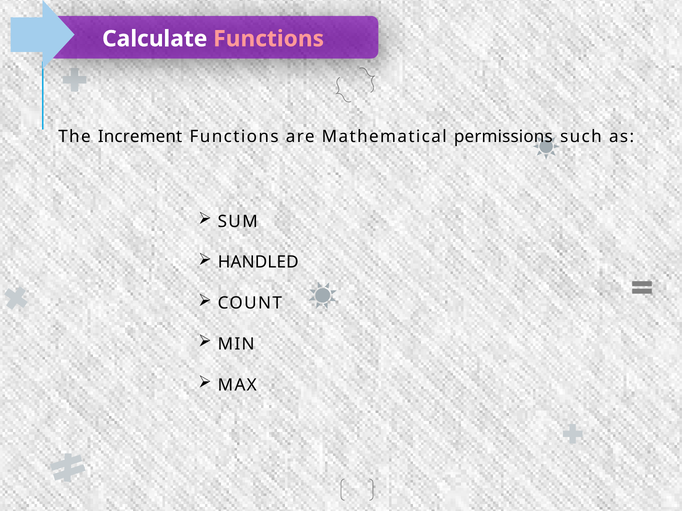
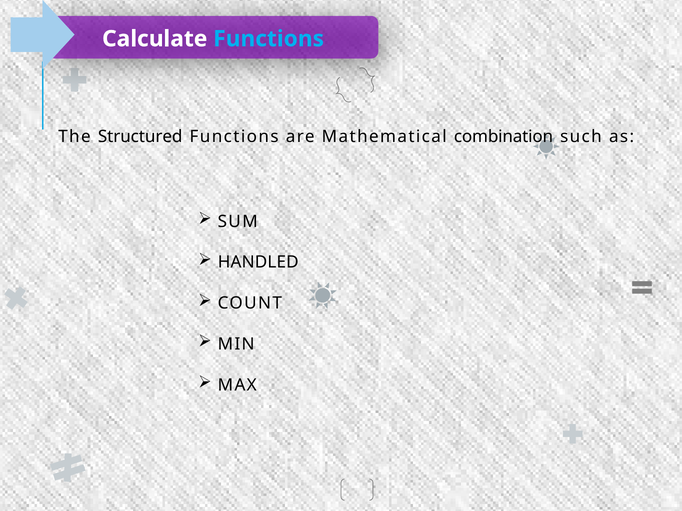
Functions colour: pink -> light blue (269, 39)
Increment: Increment -> Structured (140, 137)
permissions: permissions -> combination (504, 137)
